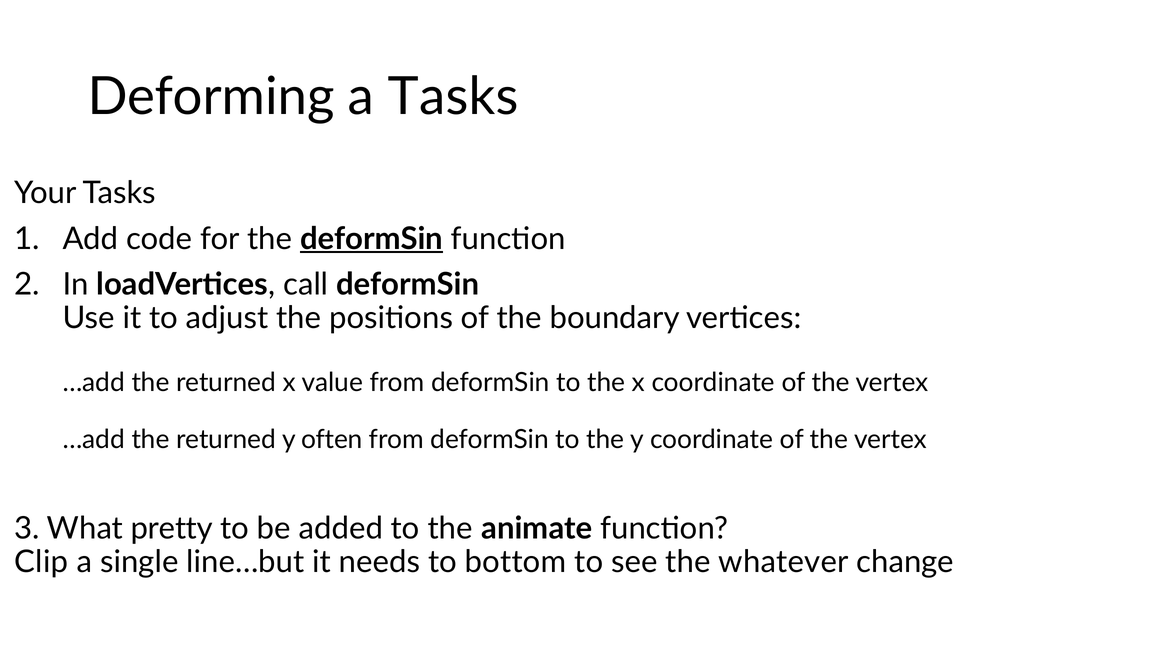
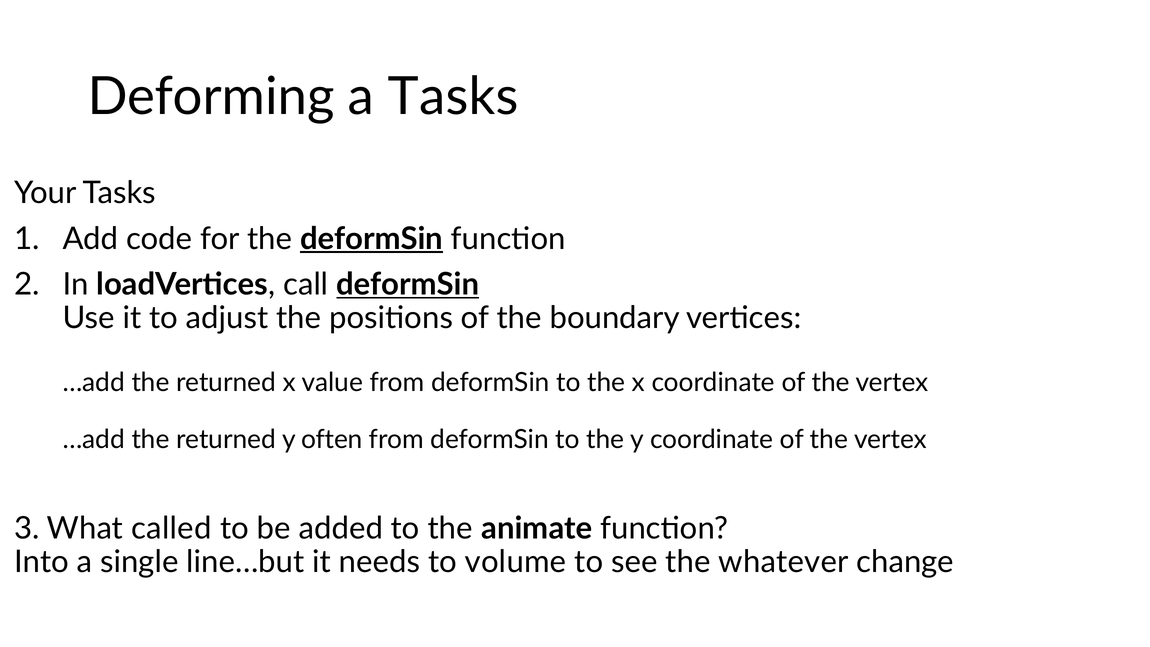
deformSin underline: none -> present (408, 284)
pretty: pretty -> called (171, 528)
Clip: Clip -> Into (41, 562)
bottom: bottom -> volume (516, 562)
